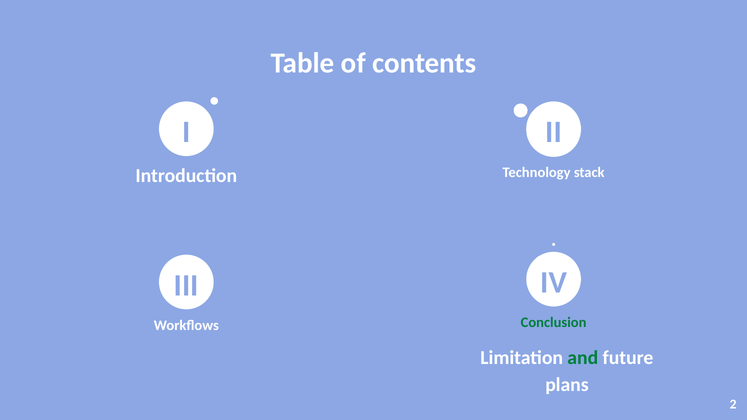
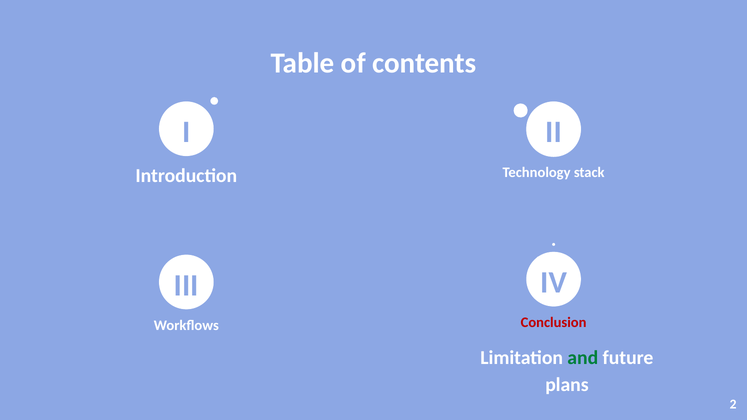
Conclusion colour: green -> red (554, 323)
